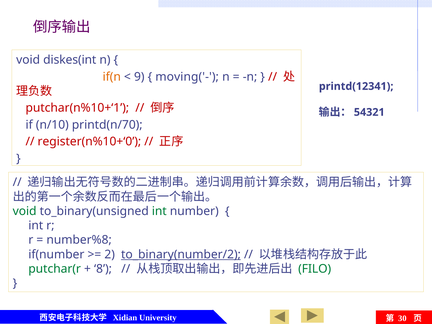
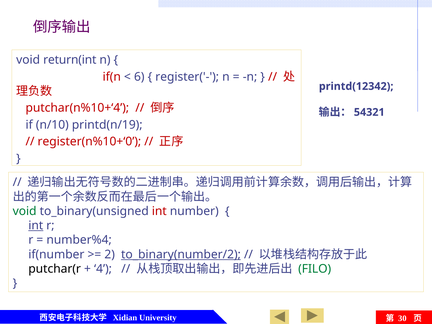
diskes(int: diskes(int -> return(int (70, 60)
if(n colour: orange -> red (112, 77)
9: 9 -> 6 (139, 77)
moving('-: moving('- -> register('- (187, 77)
printd(12341: printd(12341 -> printd(12342 (356, 86)
putchar(n%10+‘1: putchar(n%10+‘1 -> putchar(n%10+‘4 (77, 108)
printd(n/70: printd(n/70 -> printd(n/19 (107, 125)
int colour: green -> red (159, 211)
int underline: none -> present (36, 226)
number%8: number%8 -> number%4 (79, 240)
putchar(r colour: green -> black (55, 269)
8: 8 -> 4 (103, 269)
